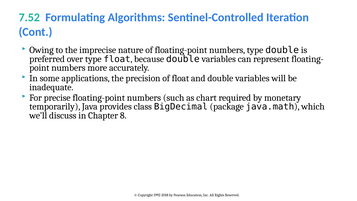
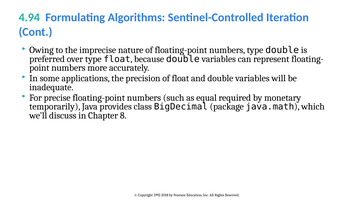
7.52: 7.52 -> 4.94 (29, 18)
chart: chart -> equal (207, 98)
